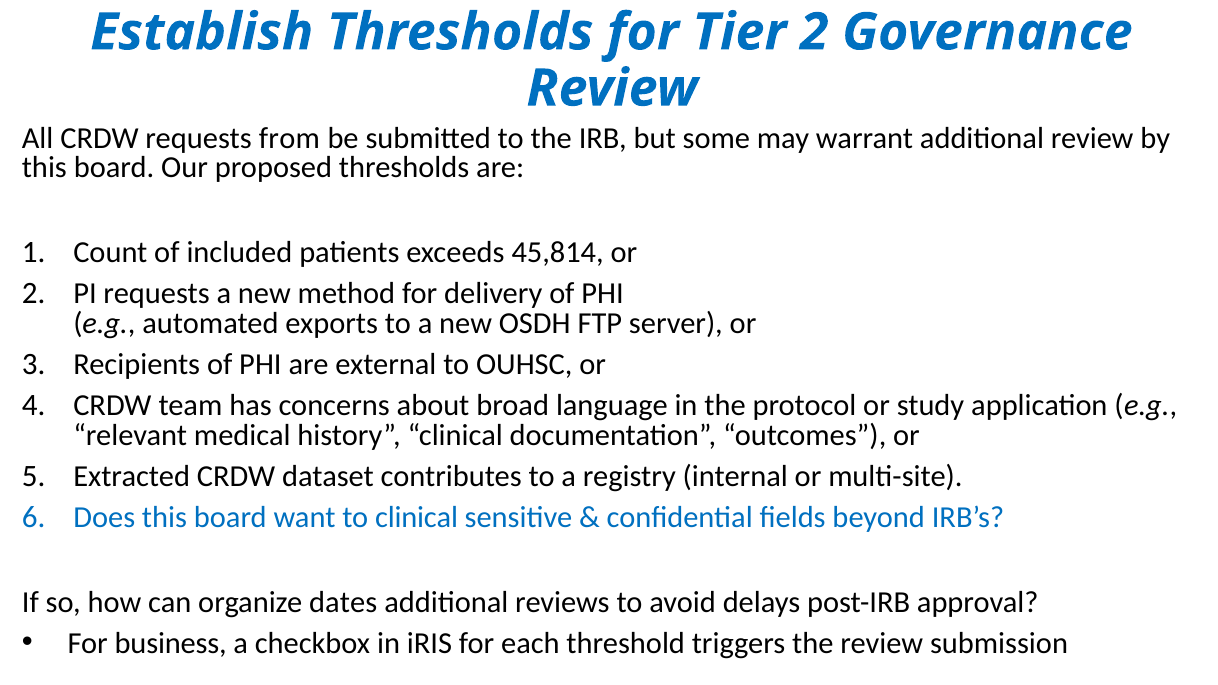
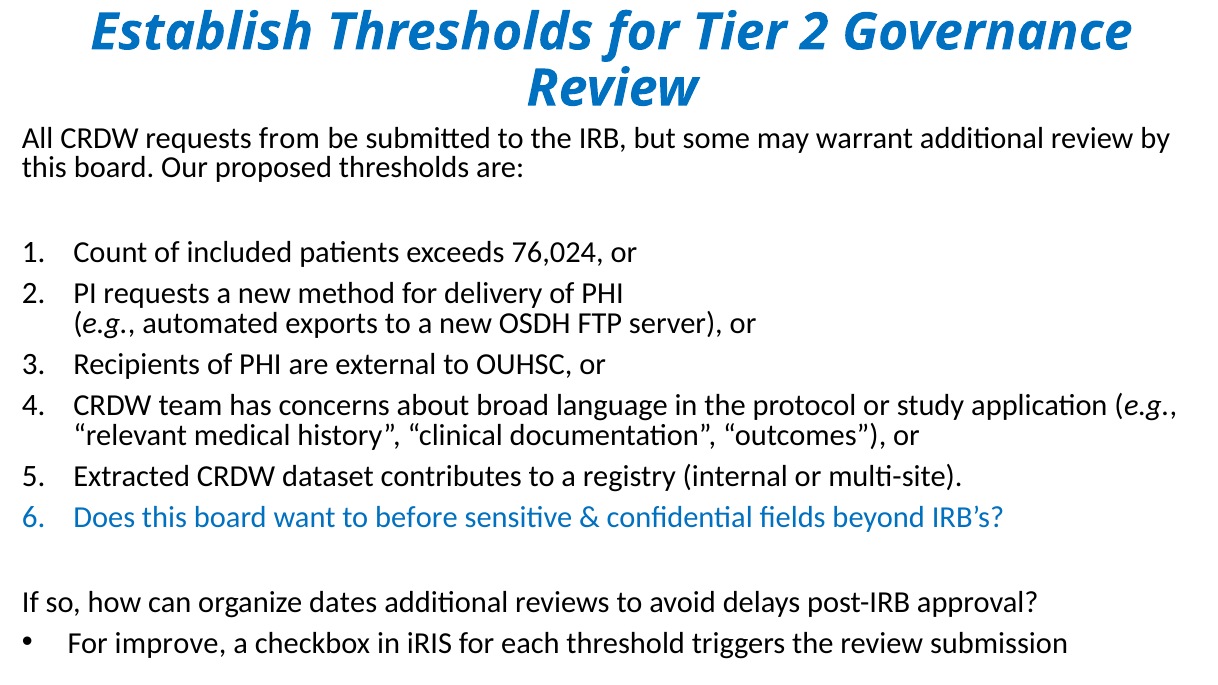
45,814: 45,814 -> 76,024 (558, 253)
to clinical: clinical -> before (416, 517)
business: business -> improve (171, 643)
